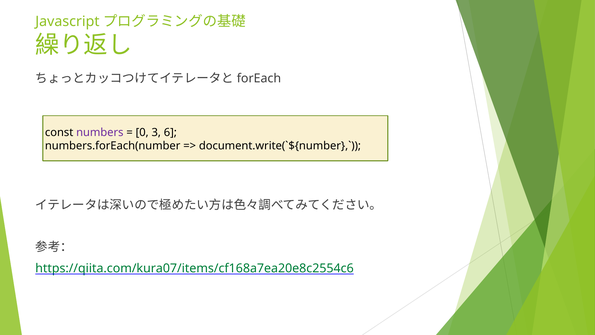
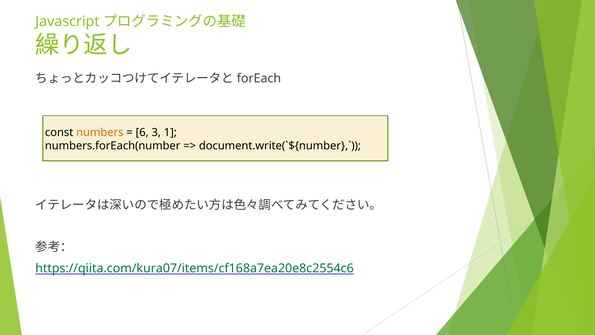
numbers colour: purple -> orange (100, 132)
0: 0 -> 6 (142, 132)
6: 6 -> 1 (170, 132)
